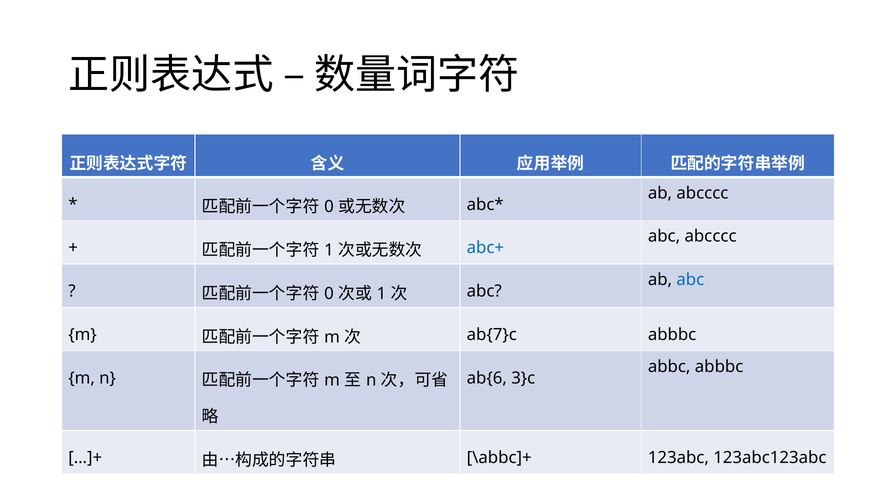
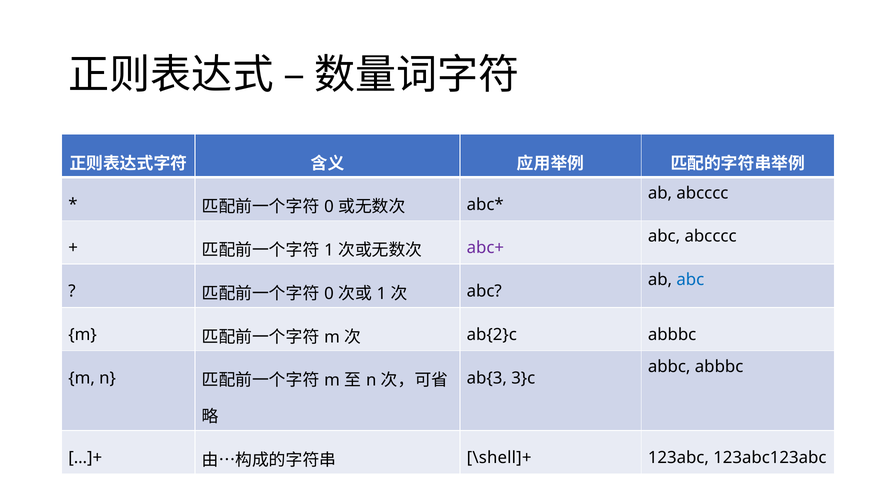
abc+ colour: blue -> purple (485, 248)
ab{7}c: ab{7}c -> ab{2}c (492, 335)
ab{6: ab{6 -> ab{3 (487, 378)
\abbc]+: \abbc]+ -> \shell]+ (499, 458)
